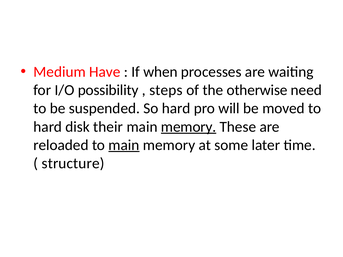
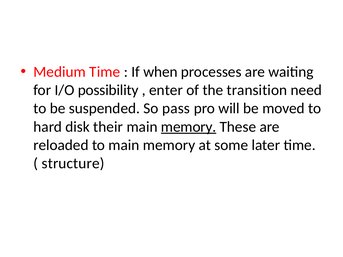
Medium Have: Have -> Time (105, 72)
steps: steps -> enter (166, 90)
otherwise: otherwise -> transition (257, 90)
So hard: hard -> pass (176, 109)
main underline: present -> none (124, 145)
